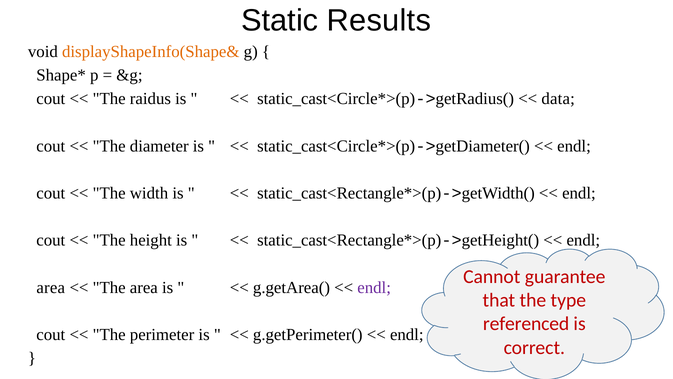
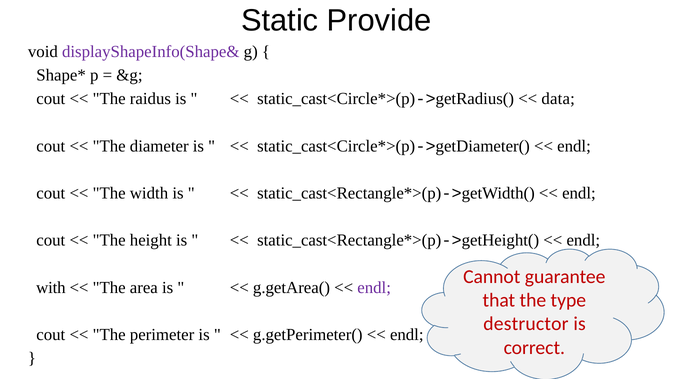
Results: Results -> Provide (379, 20)
displayShapeInfo(Shape& colour: orange -> purple (151, 52)
area: area -> with (51, 287)
referenced: referenced -> destructor (526, 324)
